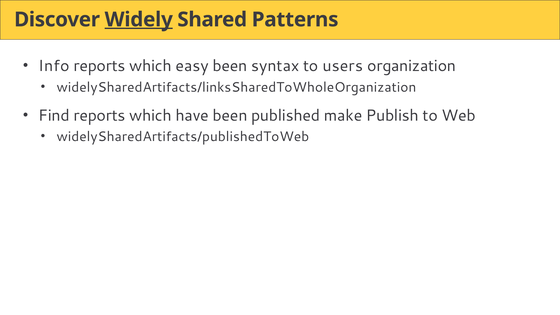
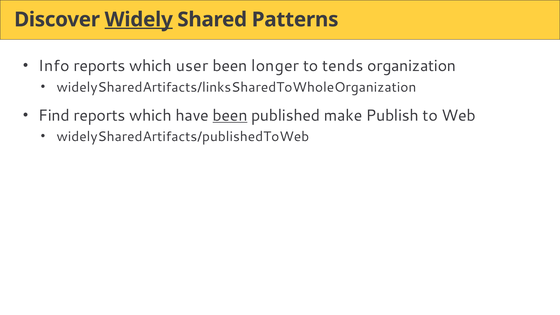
easy: easy -> user (192, 66)
syntax: syntax -> longer (275, 66)
users: users -> tends (343, 66)
been underline: none -> present (230, 115)
